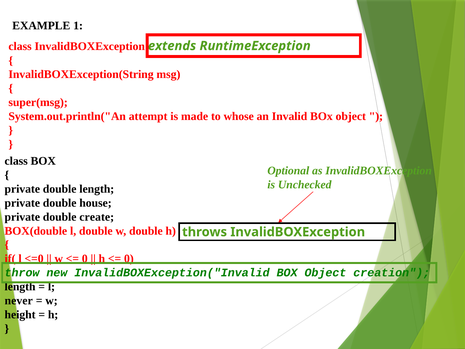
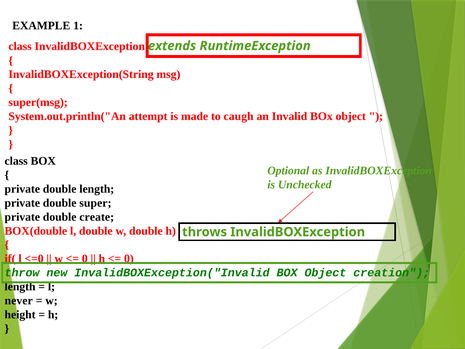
whose: whose -> caugh (239, 116)
house: house -> super (95, 203)
